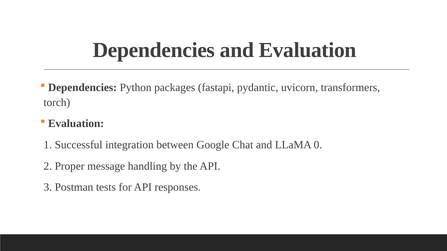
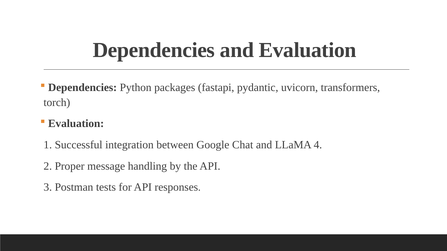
0: 0 -> 4 (318, 145)
